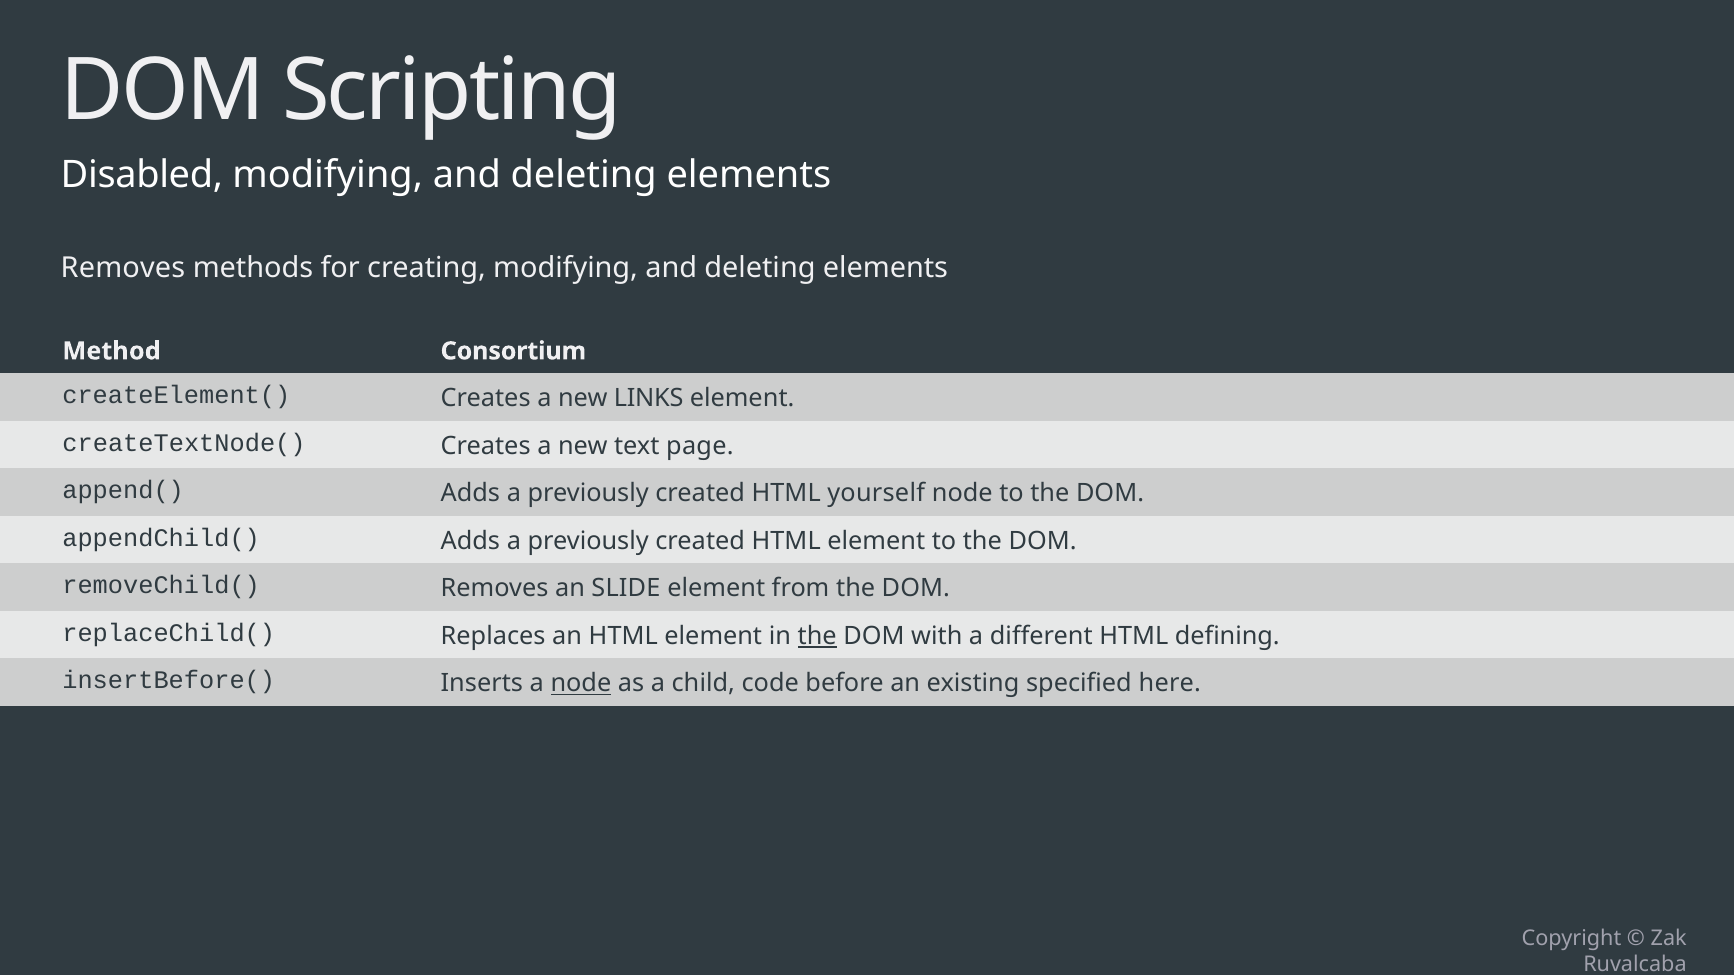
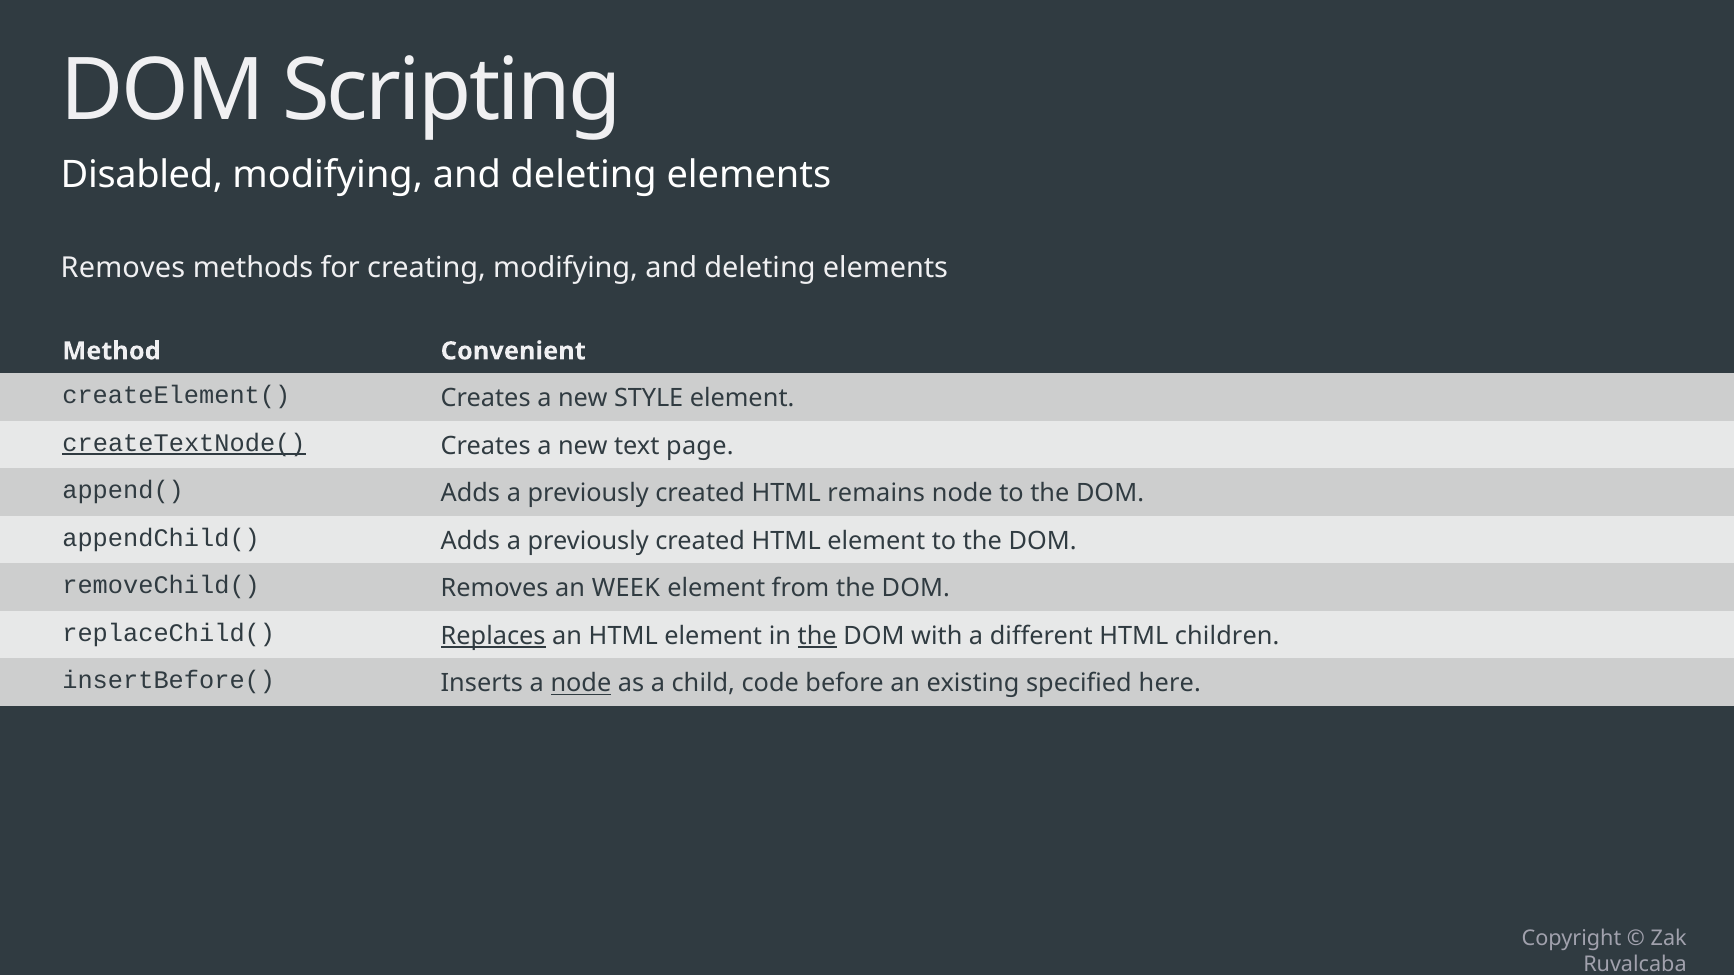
Consortium: Consortium -> Convenient (513, 351)
LINKS: LINKS -> STYLE (649, 399)
createTextNode( underline: none -> present (184, 443)
yourself: yourself -> remains (876, 494)
SLIDE: SLIDE -> WEEK (626, 589)
Replaces underline: none -> present (493, 636)
defining: defining -> children (1227, 636)
